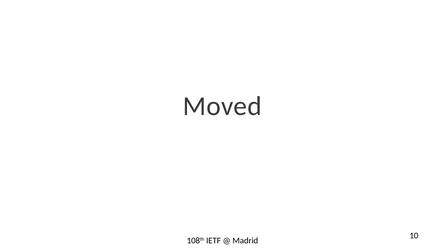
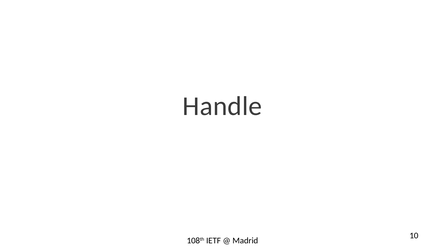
Moved: Moved -> Handle (222, 106)
